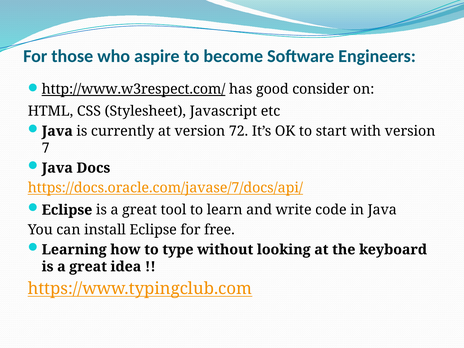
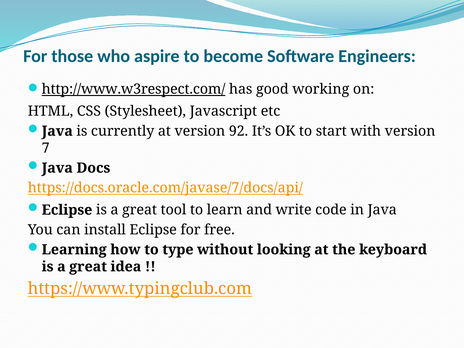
consider: consider -> working (321, 89)
72: 72 -> 92 (239, 131)
